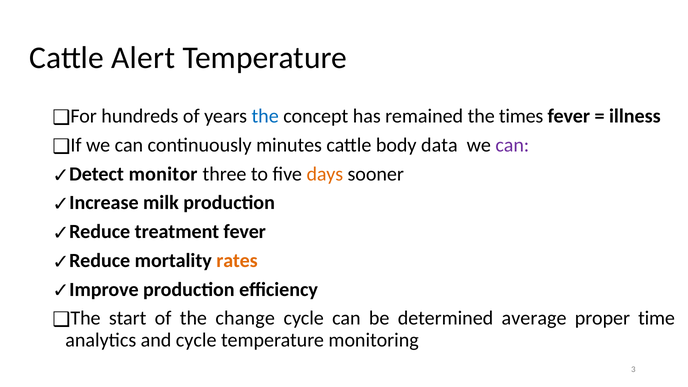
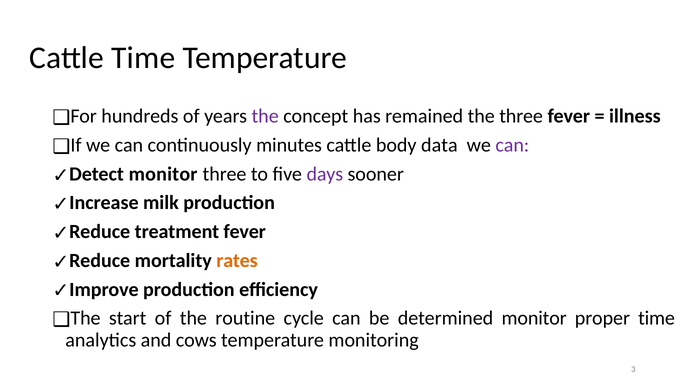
Cattle Alert: Alert -> Time (143, 58)
the colour: blue -> purple (265, 116)
the times: times -> three (521, 116)
days colour: orange -> purple (325, 174)
change: change -> routine (245, 318)
determined average: average -> monitor (534, 318)
and cycle: cycle -> cows (196, 340)
